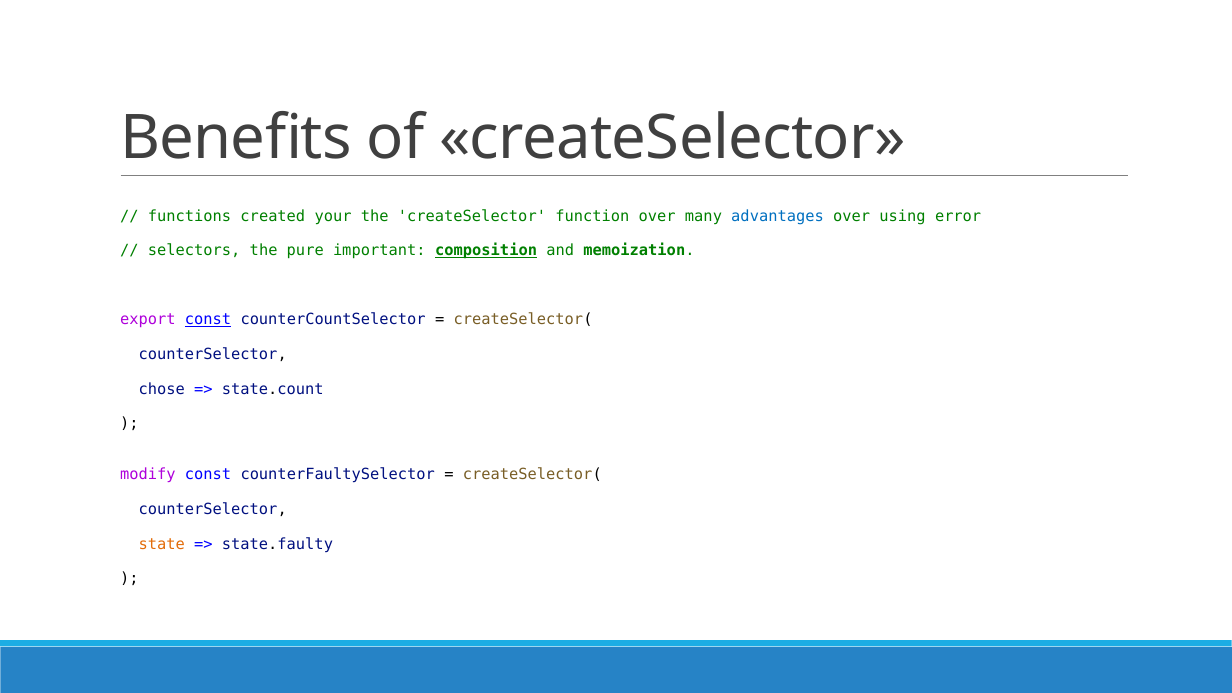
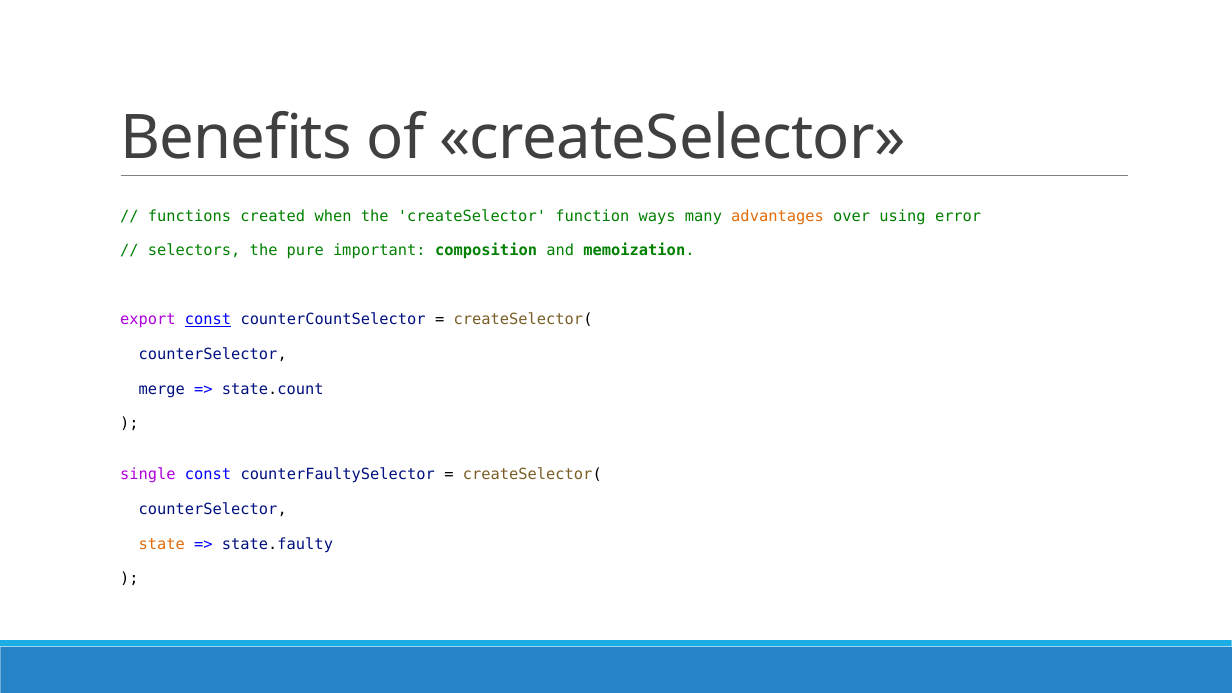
your: your -> when (333, 216)
function over: over -> ways (657, 216)
advantages colour: blue -> orange (778, 216)
composition underline: present -> none (486, 251)
chose: chose -> merge (162, 389)
modify: modify -> single (148, 475)
